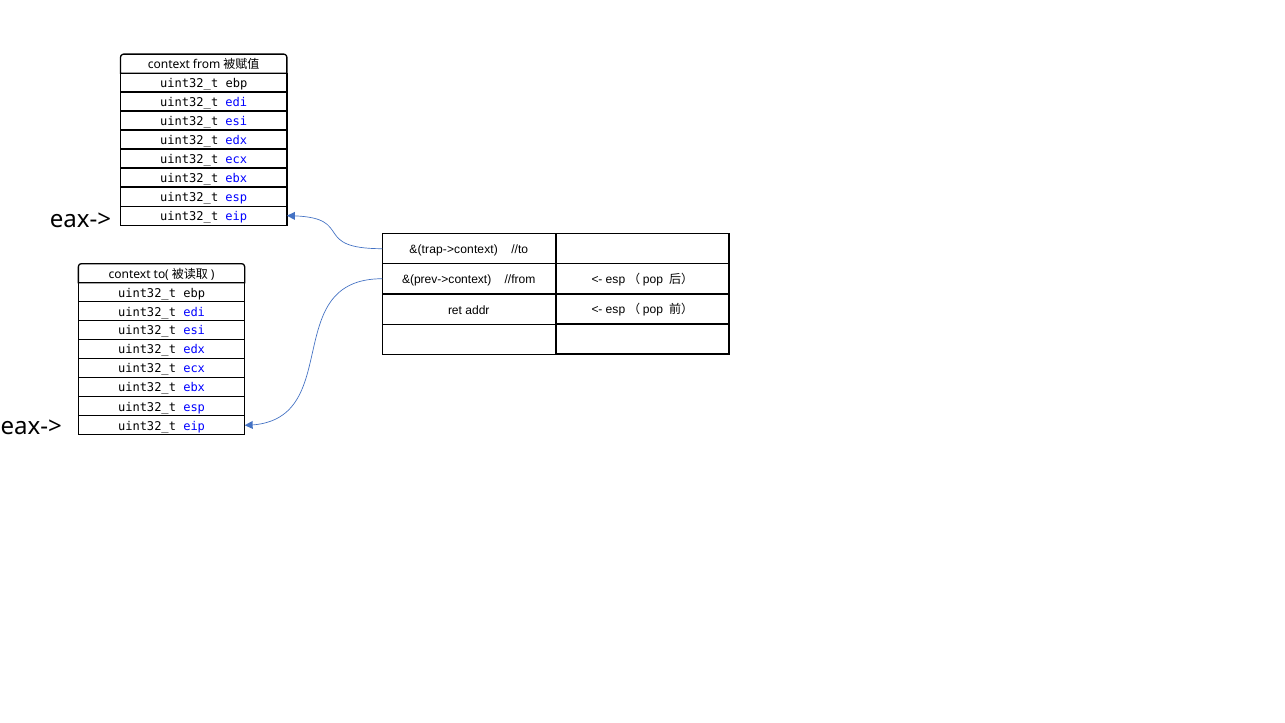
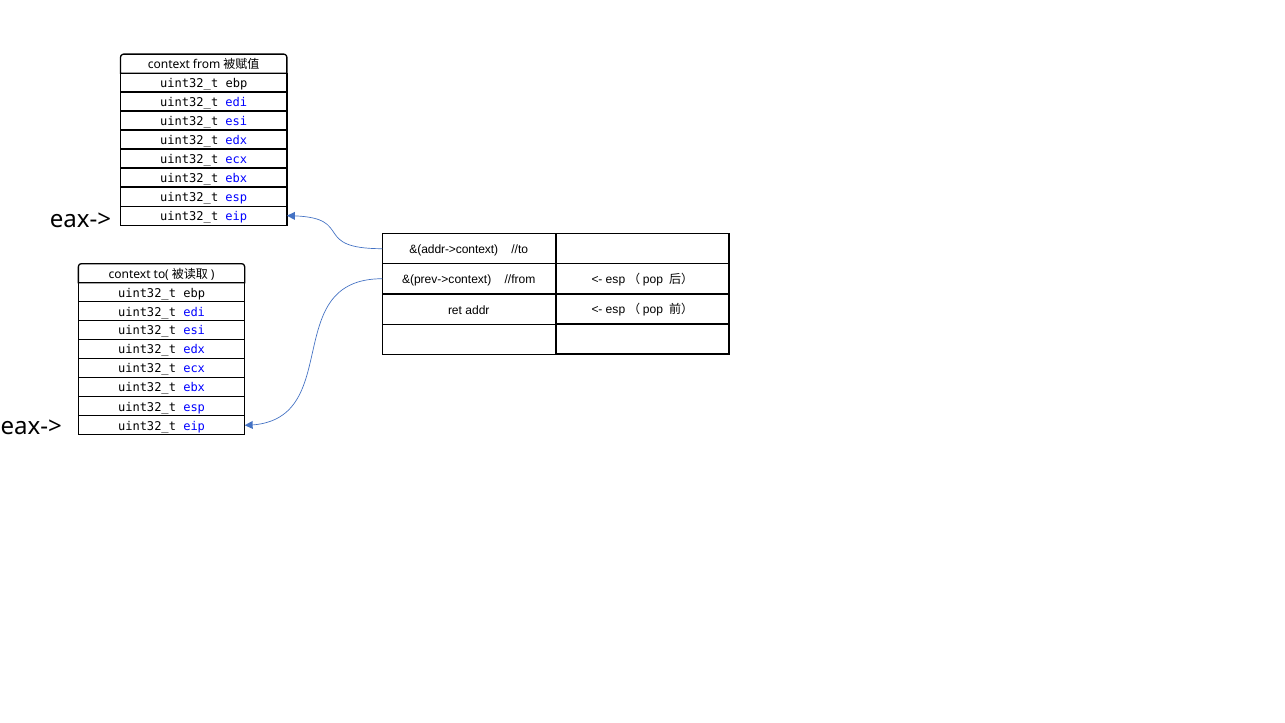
&(trap->context: &(trap->context -> &(addr->context (454, 249)
